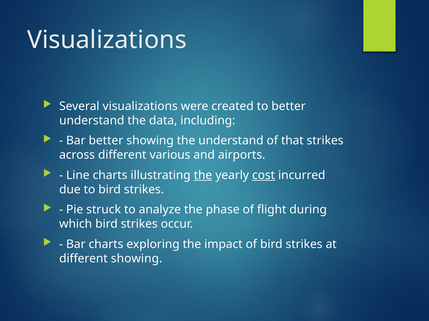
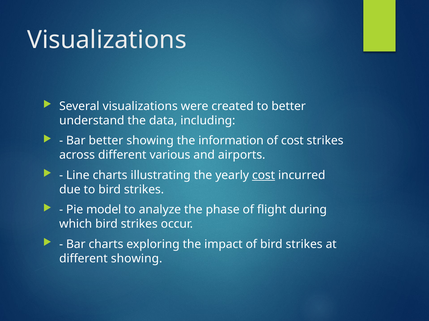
the understand: understand -> information (231, 141)
of that: that -> cost (292, 141)
the underline: present -> none (203, 176)
struck: struck -> model (104, 210)
